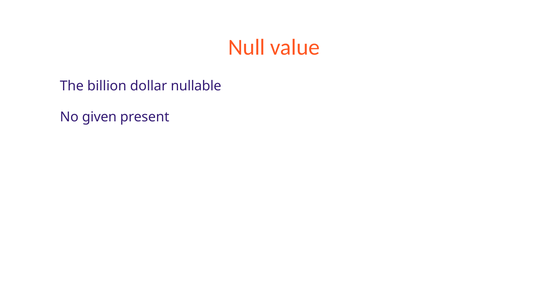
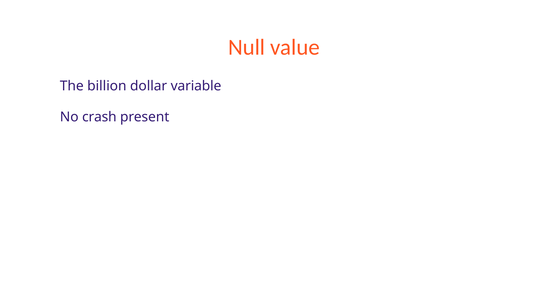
nullable: nullable -> variable (196, 86)
given: given -> crash (99, 117)
